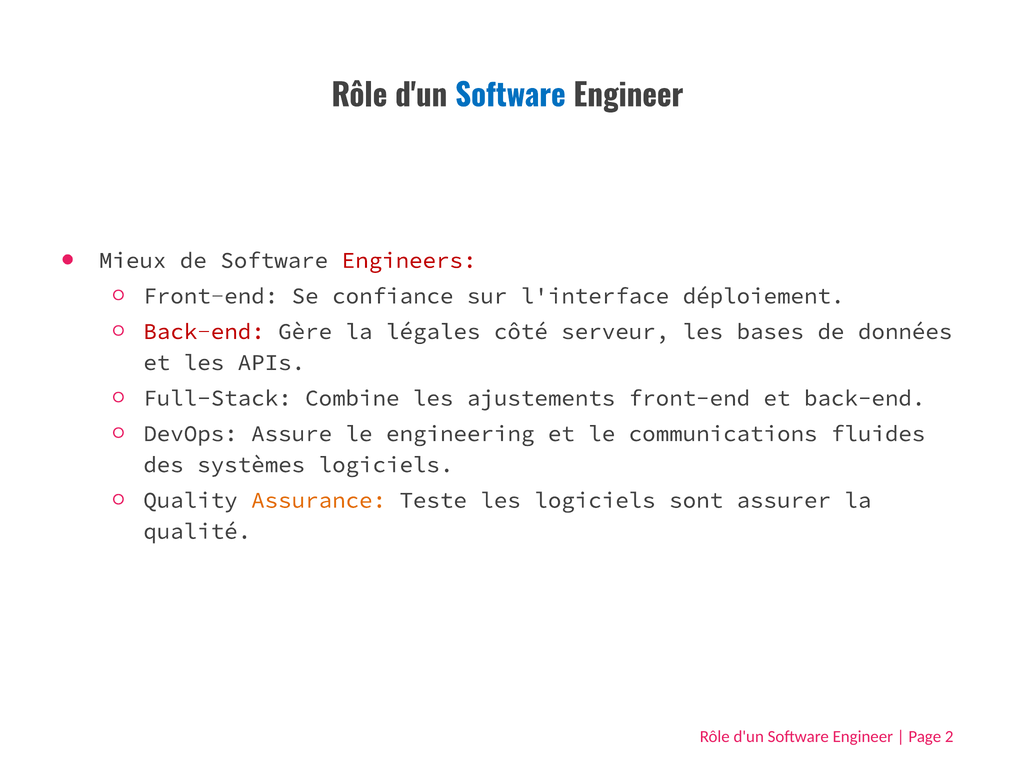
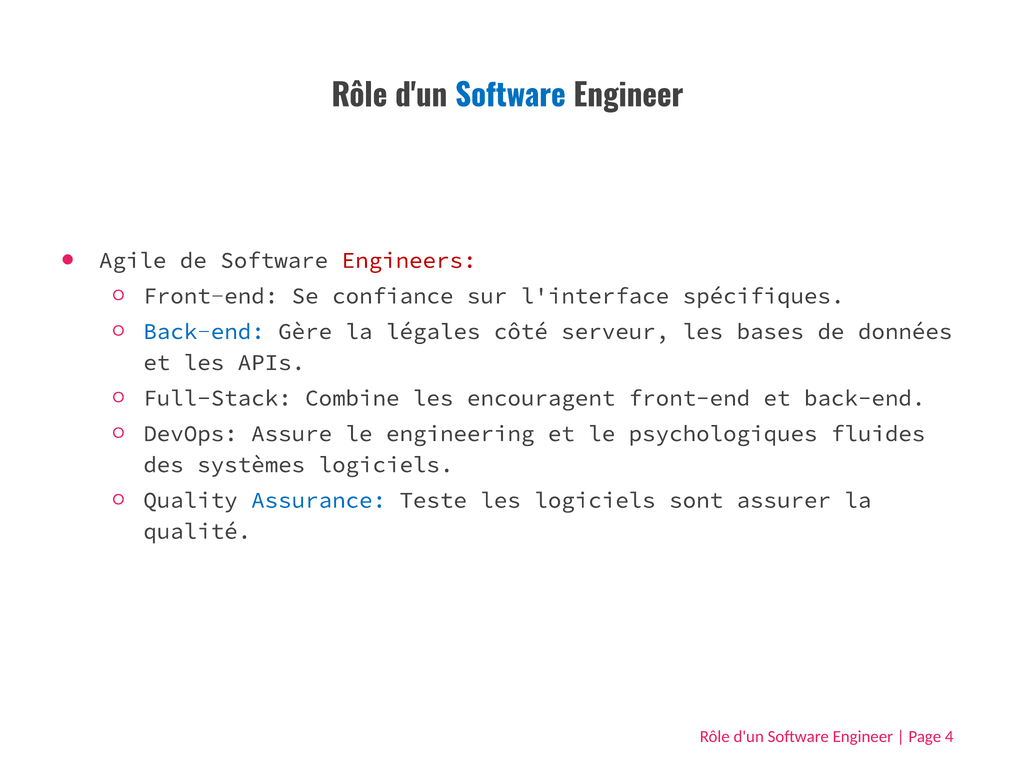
Mieux: Mieux -> Agile (133, 260)
déploiement: déploiement -> spécifiques (764, 296)
Back-end colour: red -> blue (204, 332)
ajustements: ajustements -> encouragent (541, 398)
communications: communications -> psychologiques (723, 434)
Assurance colour: orange -> blue (319, 500)
2: 2 -> 4 (949, 737)
